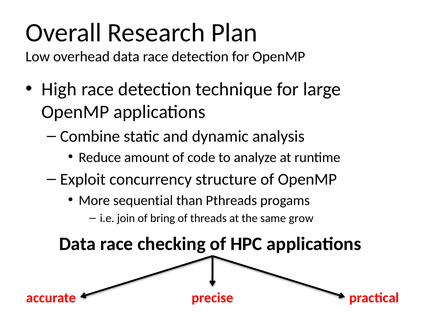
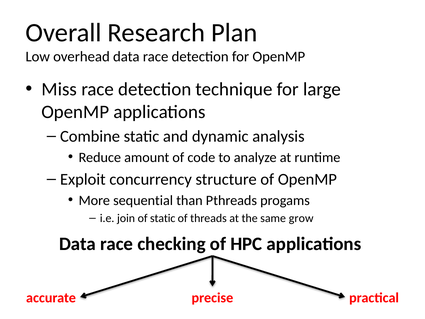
High: High -> Miss (59, 89)
of bring: bring -> static (163, 218)
